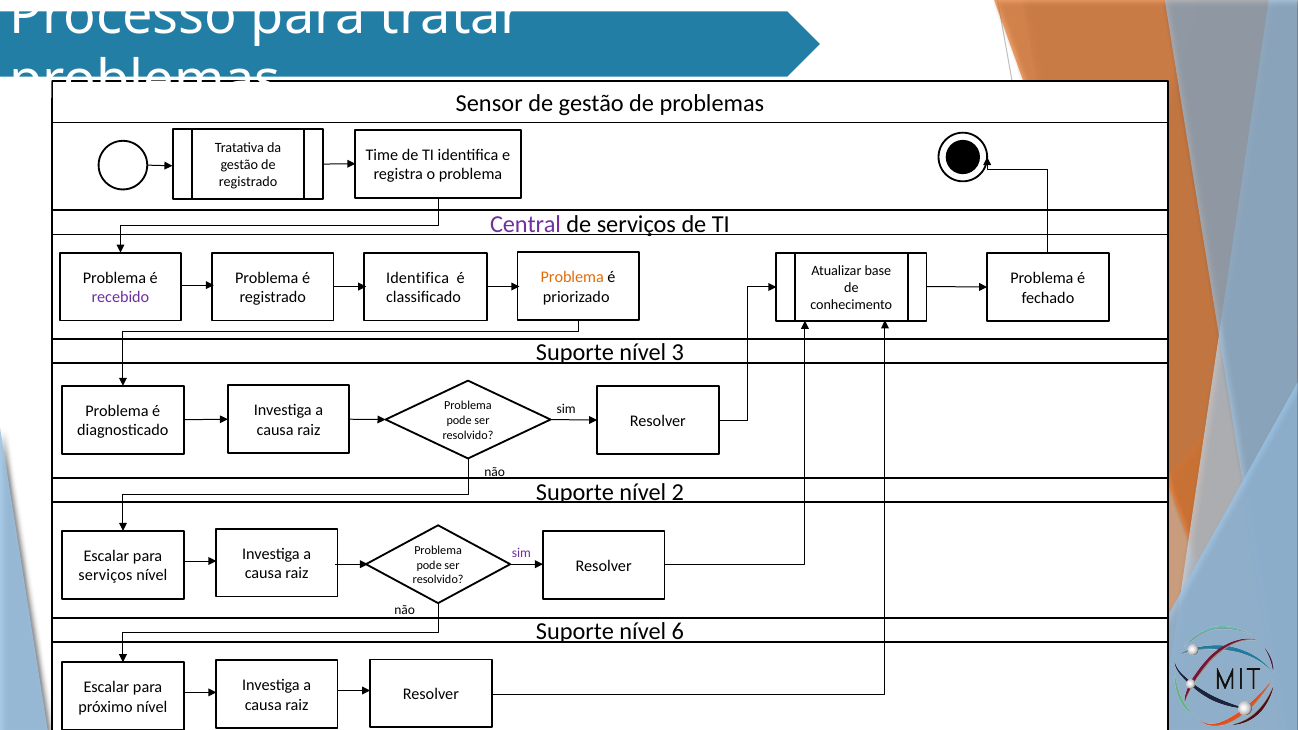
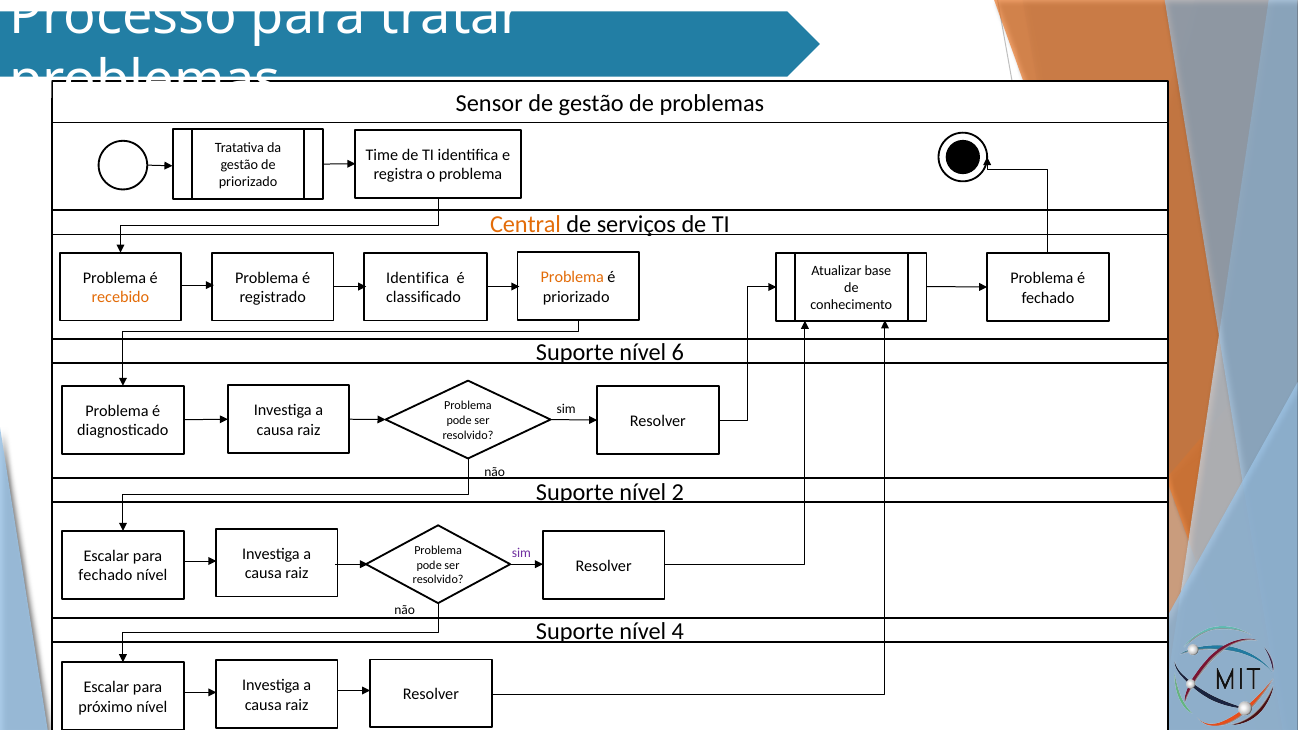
registrado: registrado -> priorizado (248, 182)
Central colour: purple -> orange (526, 224)
recebido colour: purple -> orange (120, 297)
3: 3 -> 6 (678, 353)
serviços: serviços -> fechado (105, 576)
6: 6 -> 4 (678, 631)
